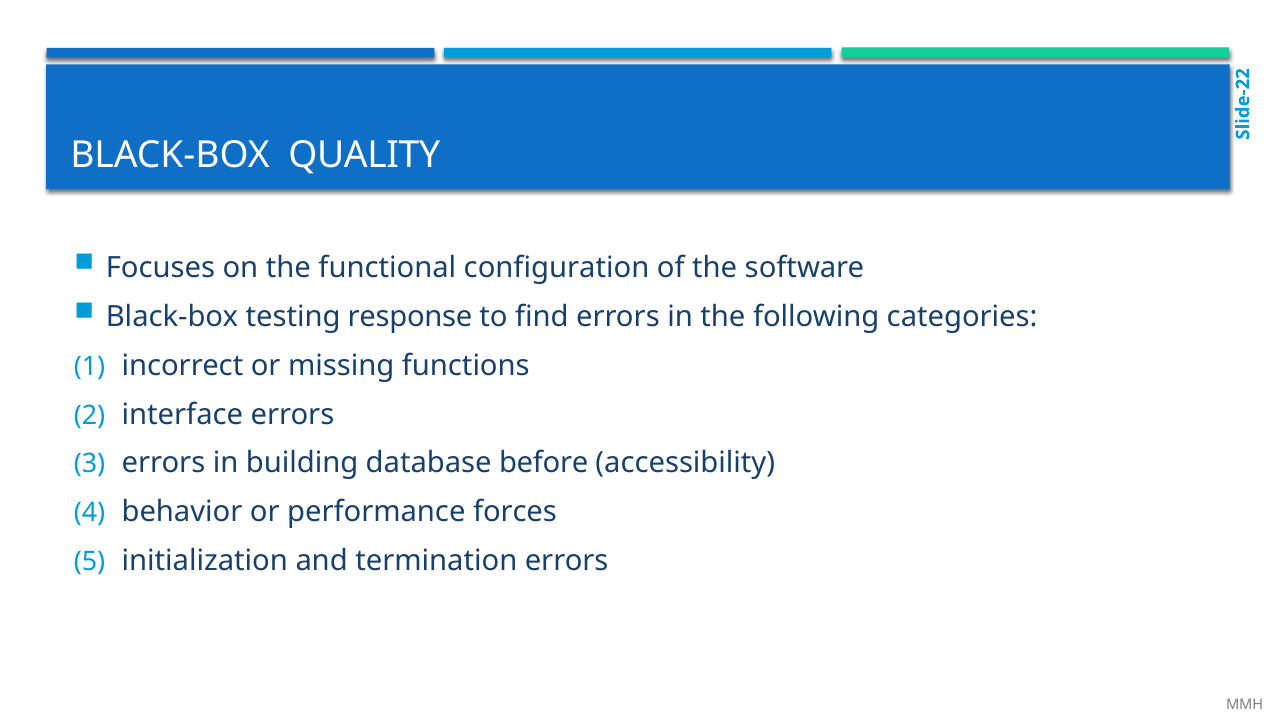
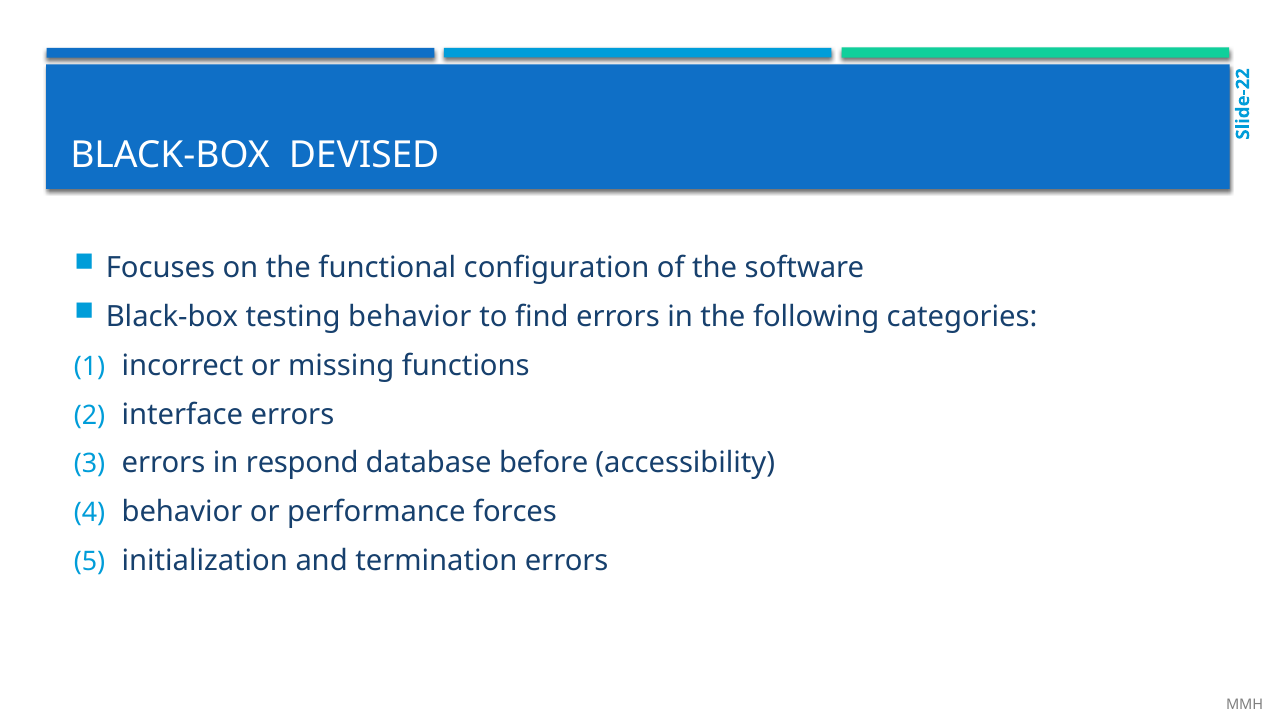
QUALITY: QUALITY -> DEVISED (364, 155)
testing response: response -> behavior (410, 316)
building: building -> respond (302, 463)
